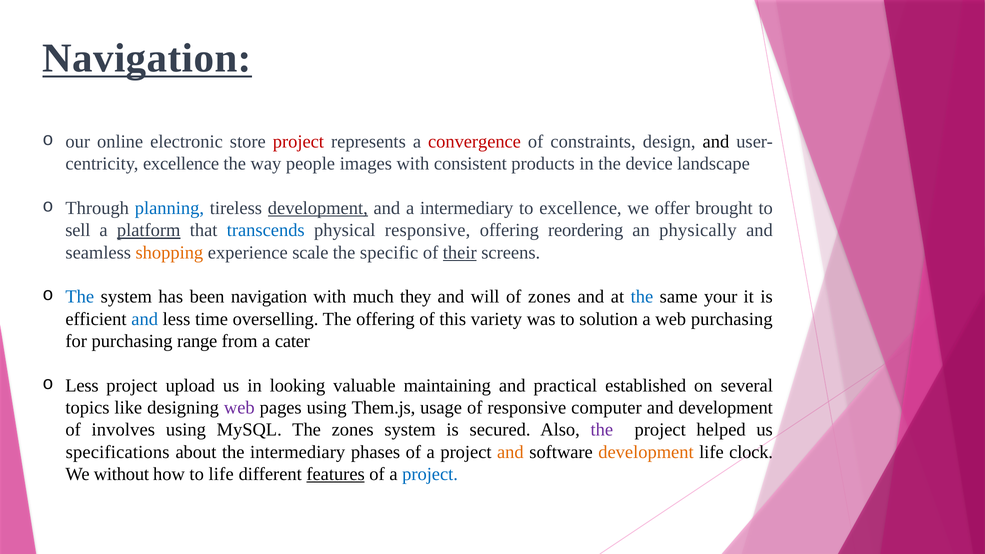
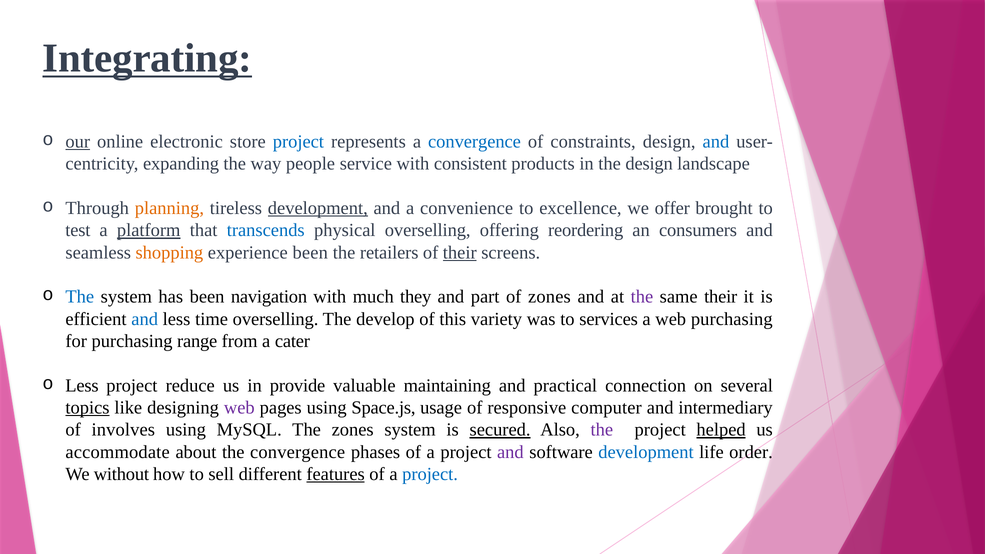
Navigation: Navigation -> Integrating (147, 58)
our underline: none -> present (78, 142)
project colour: red -> blue (298, 142)
convergence colour: red -> blue (475, 142)
and colour: black -> blue (716, 142)
excellence: excellence -> expanding (181, 164)
images: images -> service (366, 164)
the device: device -> design (649, 164)
planning colour: blue -> orange (169, 208)
a intermediary: intermediary -> convenience (467, 208)
sell: sell -> test (78, 230)
physical responsive: responsive -> overselling (428, 230)
physically: physically -> consumers (698, 230)
experience scale: scale -> been (310, 253)
specific: specific -> retailers (389, 253)
will: will -> part (485, 297)
the colour: blue -> purple (642, 297)
same your: your -> their (721, 297)
The offering: offering -> develop (385, 319)
solution: solution -> services (609, 319)
upload: upload -> reduce (190, 385)
looking: looking -> provide (298, 385)
established: established -> connection (646, 385)
topics underline: none -> present (87, 408)
Them.js: Them.js -> Space.js (384, 408)
and development: development -> intermediary (726, 408)
secured underline: none -> present (500, 430)
helped underline: none -> present (721, 430)
specifications: specifications -> accommodate (118, 452)
the intermediary: intermediary -> convergence (298, 452)
and colour: orange -> purple (510, 452)
development colour: orange -> blue (646, 452)
clock: clock -> order (751, 452)
to life: life -> sell (221, 474)
